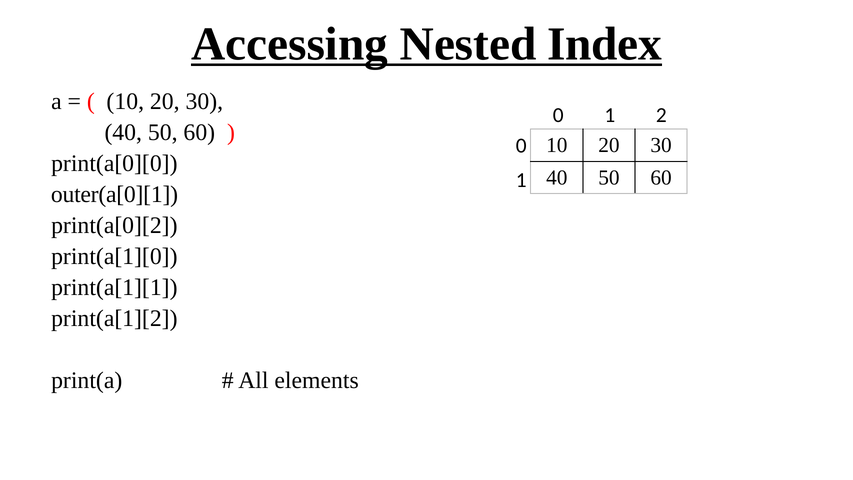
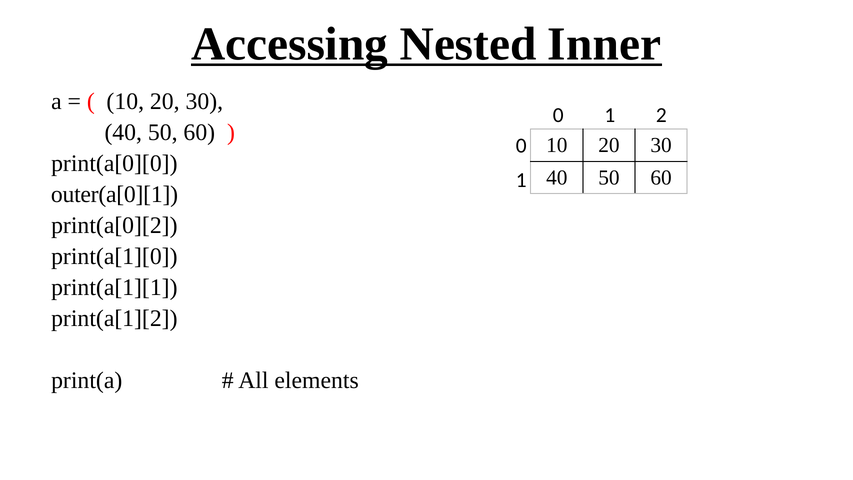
Index: Index -> Inner (604, 44)
